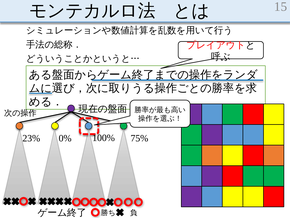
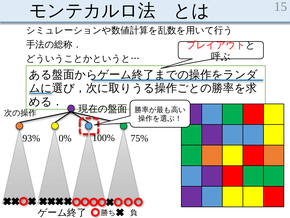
23%: 23% -> 93% (31, 138)
